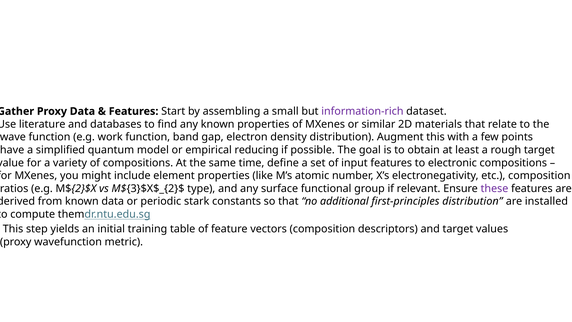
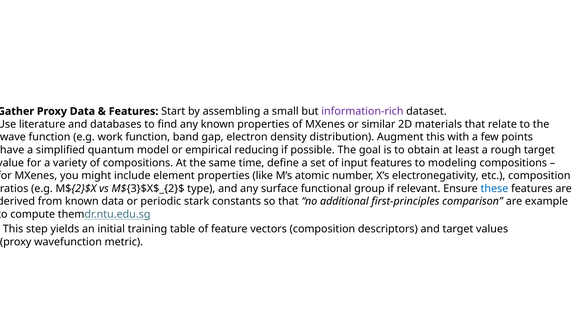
electronic: electronic -> modeling (452, 163)
these colour: purple -> blue (494, 188)
first-principles distribution: distribution -> comparison (473, 201)
installed: installed -> example (546, 201)
